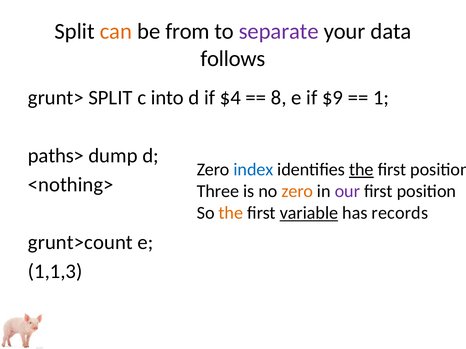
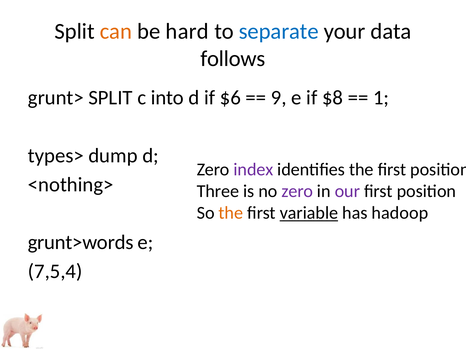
from: from -> hard (187, 31)
separate colour: purple -> blue (279, 31)
$4: $4 -> $6 (230, 98)
8: 8 -> 9 (279, 98)
$9: $9 -> $8 (333, 98)
paths>: paths> -> types> (56, 156)
index colour: blue -> purple (253, 170)
the underline: present -> none (361, 170)
zero colour: orange -> purple (297, 192)
records: records -> hadoop (400, 213)
grunt>count: grunt>count -> grunt>words (81, 243)
1,1,3: 1,1,3 -> 7,5,4 (55, 272)
